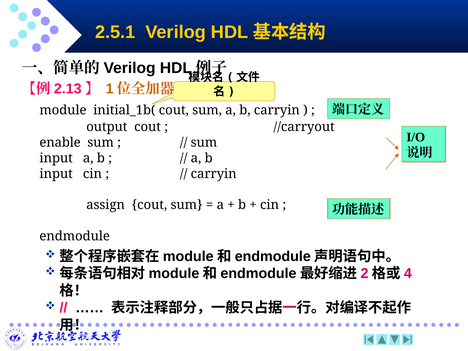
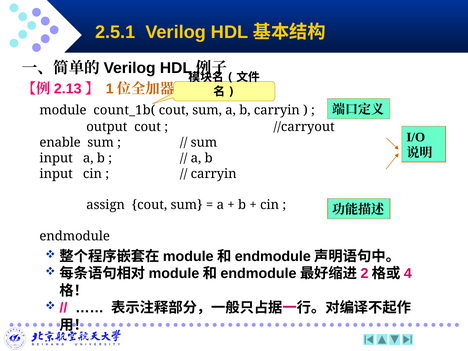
initial_1b(: initial_1b( -> count_1b( (124, 110)
